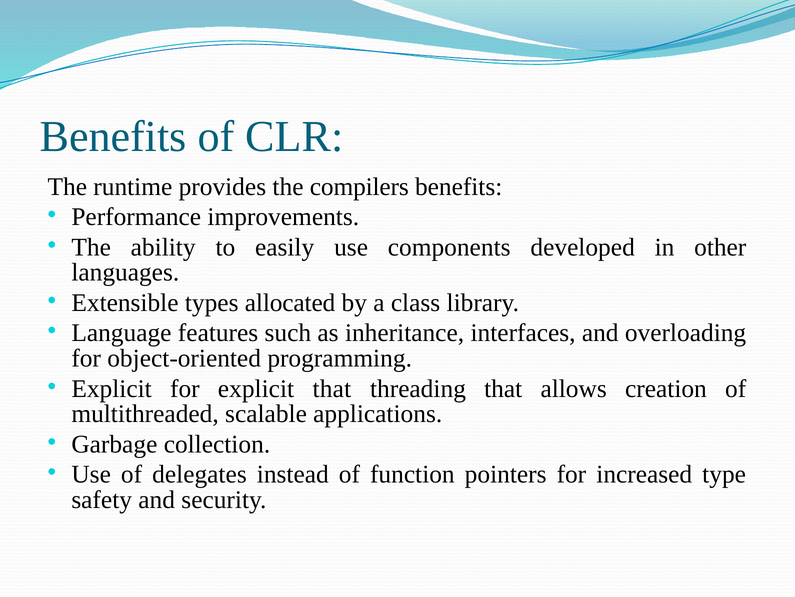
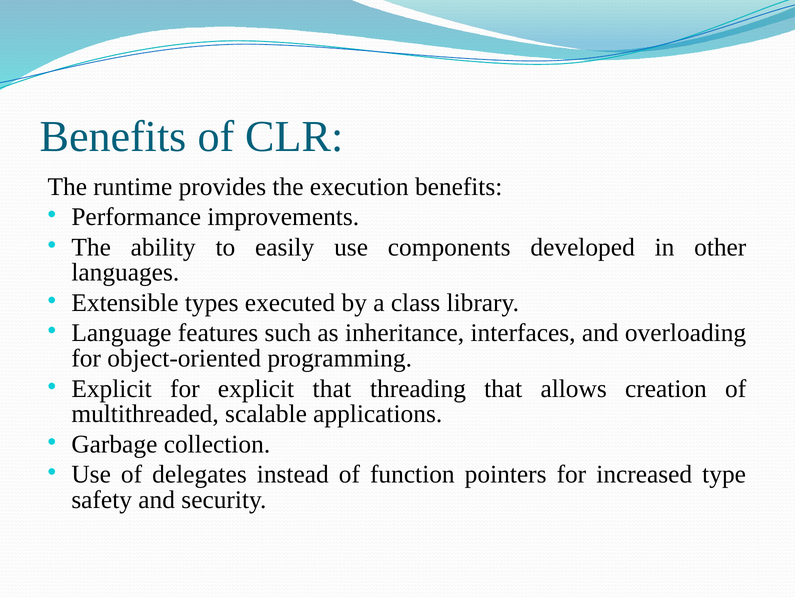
compilers: compilers -> execution (359, 186)
allocated: allocated -> executed (290, 302)
